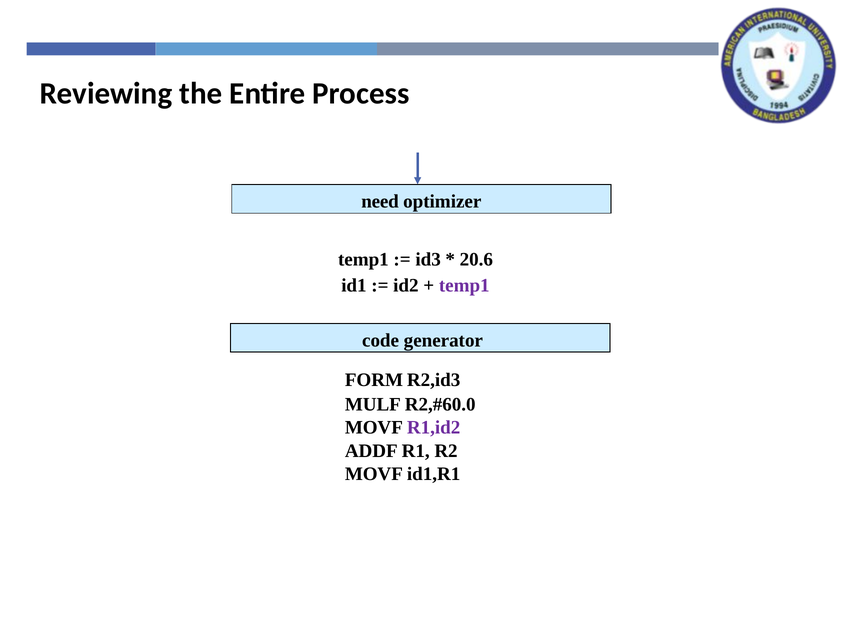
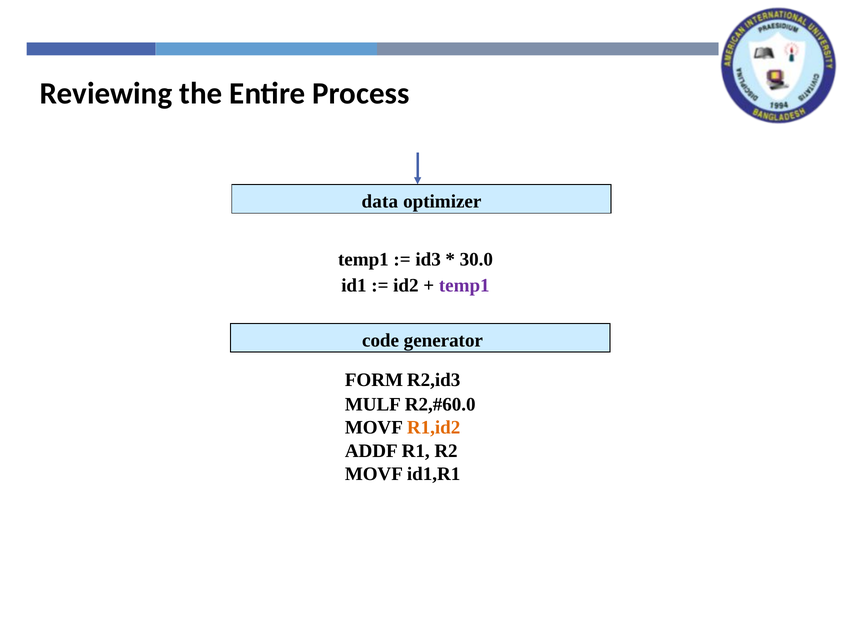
need: need -> data (380, 202)
20.6: 20.6 -> 30.0 (476, 259)
R1,id2 colour: purple -> orange (434, 428)
